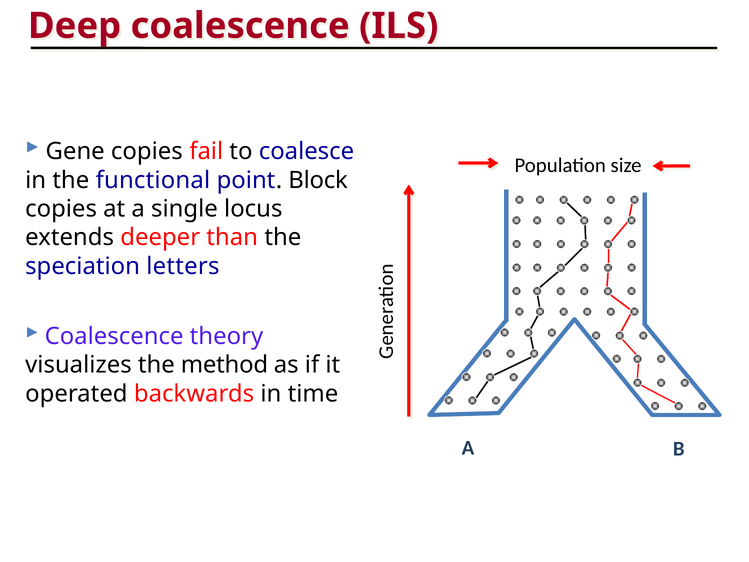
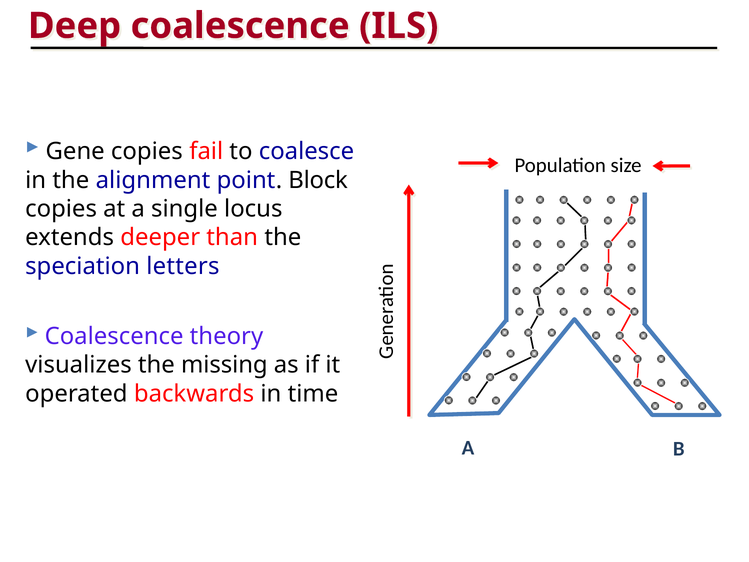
functional: functional -> alignment (153, 180)
method: method -> missing (224, 365)
